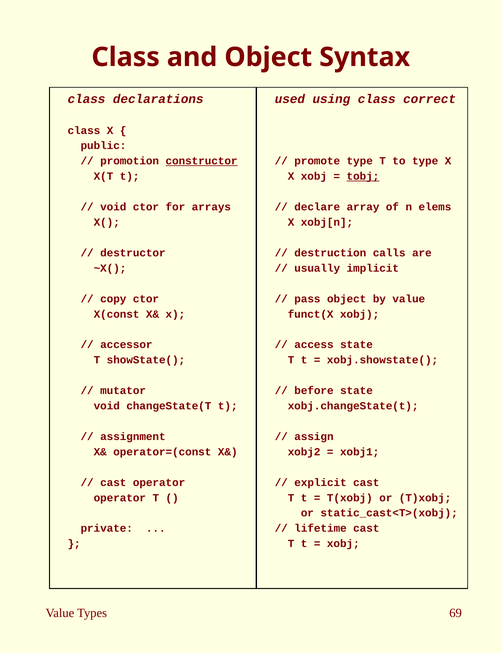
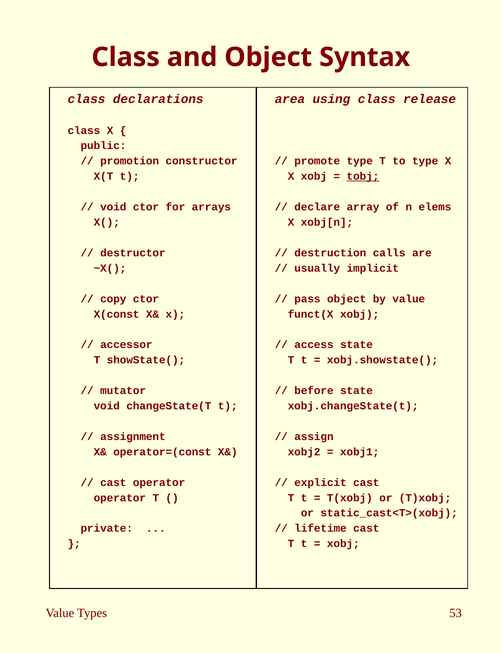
used: used -> area (290, 99)
correct: correct -> release (430, 99)
constructor underline: present -> none (202, 161)
69: 69 -> 53 (456, 613)
